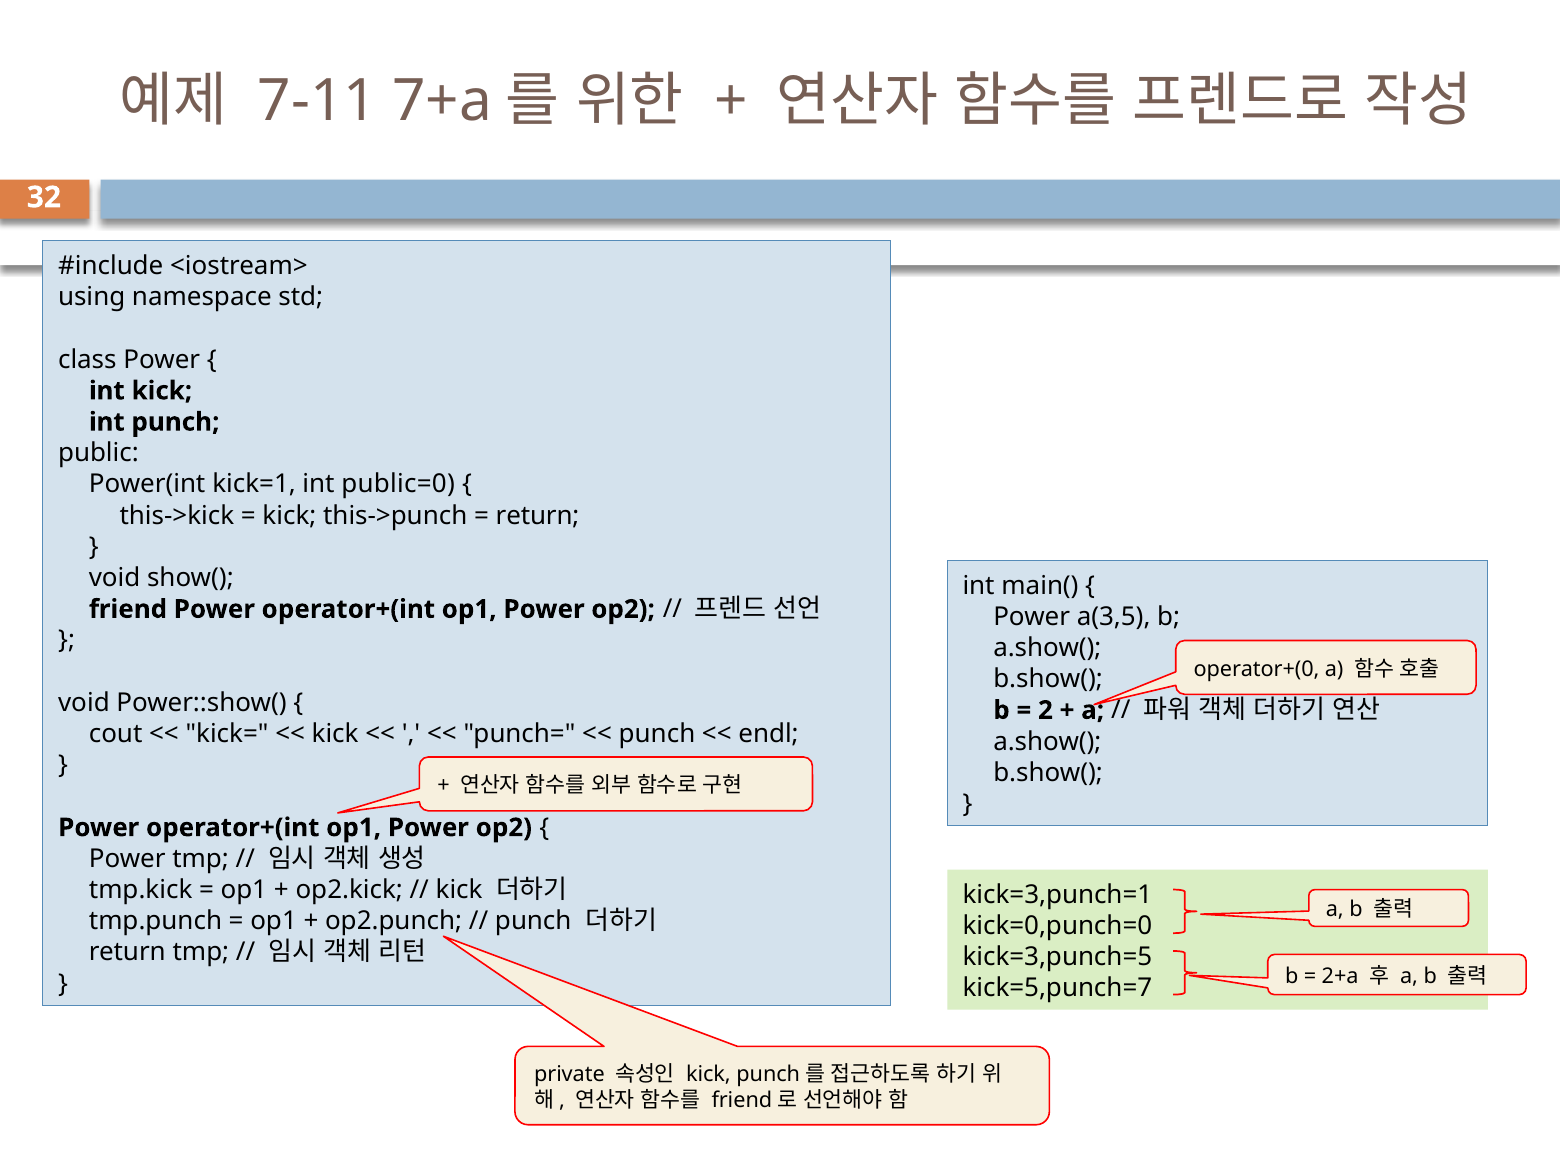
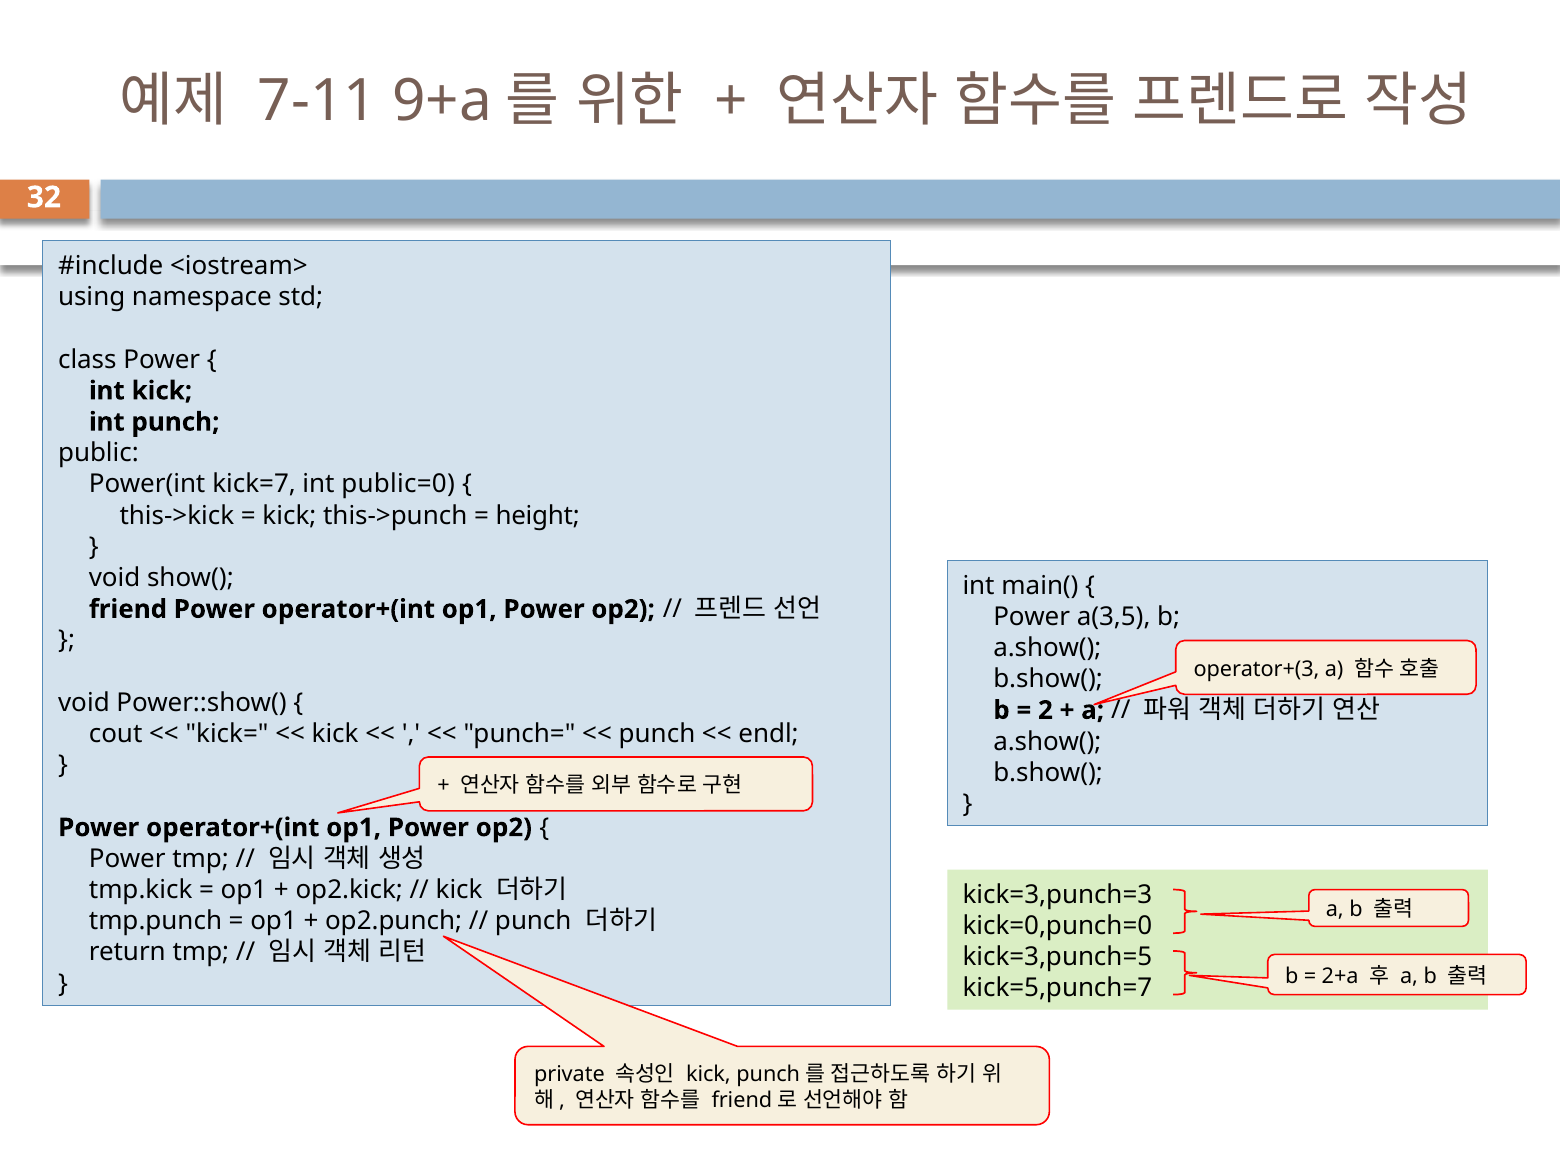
7+a: 7+a -> 9+a (442, 101)
kick=1: kick=1 -> kick=7 (254, 484)
return: return -> height (538, 516)
operator+(0: operator+(0 -> operator+(3 (1257, 669)
kick=3,punch=1: kick=3,punch=1 -> kick=3,punch=3 (1057, 895)
